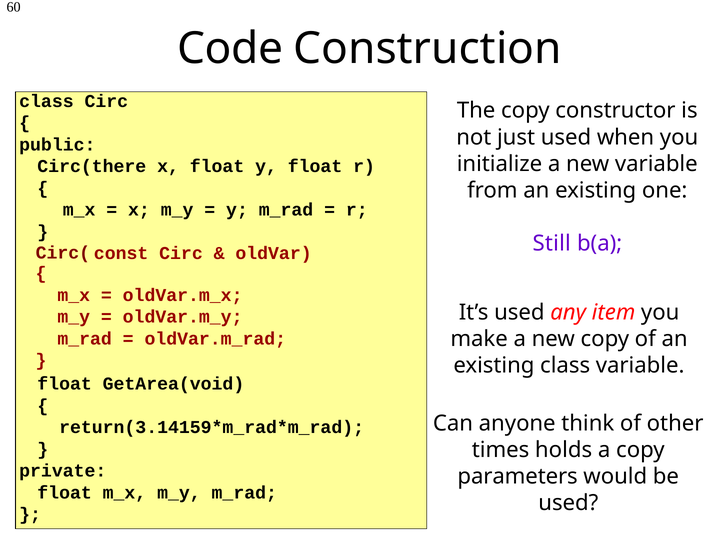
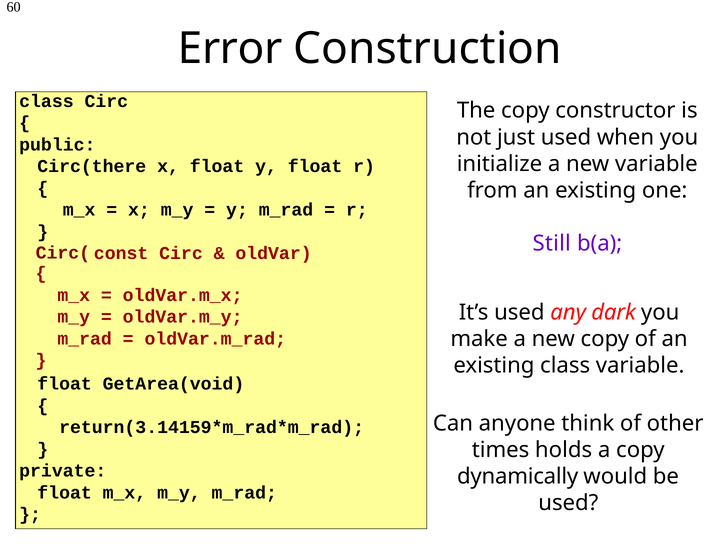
Code: Code -> Error (230, 48)
item: item -> dark (614, 312)
parameters: parameters -> dynamically (518, 477)
